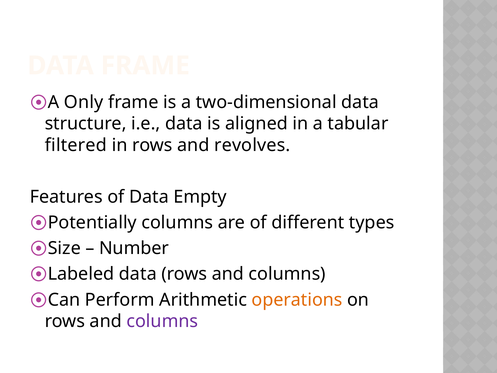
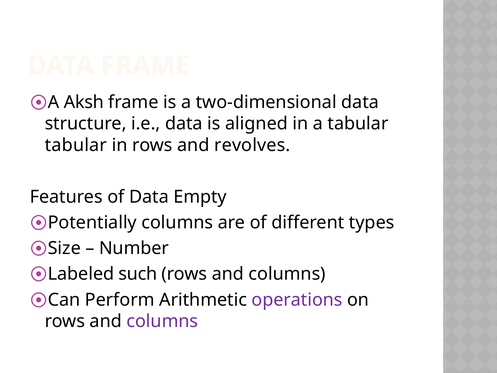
Only: Only -> Aksh (84, 102)
filtered: filtered -> tabular (76, 145)
Labeled data: data -> such (138, 274)
operations colour: orange -> purple (297, 300)
